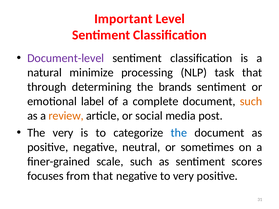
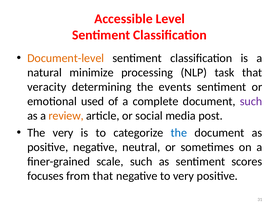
Important: Important -> Accessible (123, 19)
Document-level colour: purple -> orange (66, 58)
through: through -> veracity (47, 87)
brands: brands -> events (175, 87)
label: label -> used (93, 102)
such colour: orange -> purple (251, 102)
